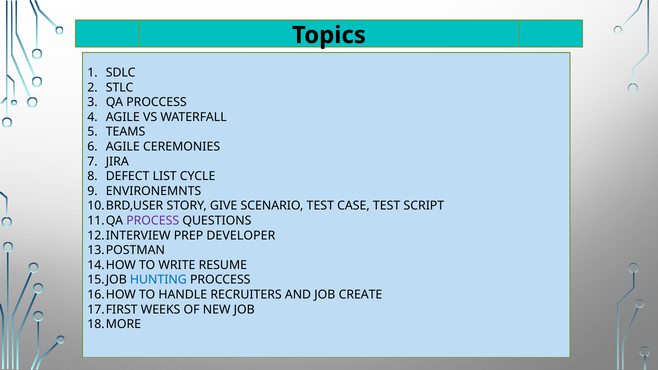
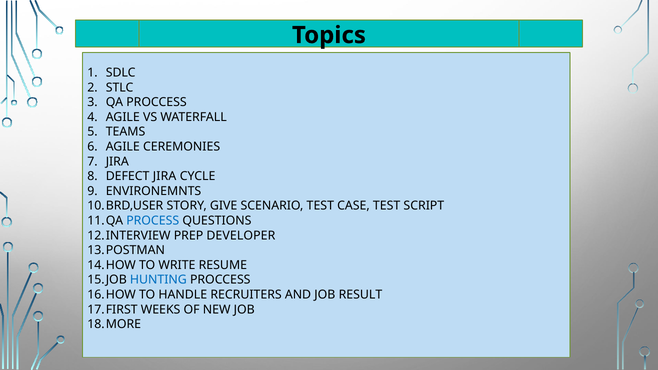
DEFECT LIST: LIST -> JIRA (165, 176)
PROCESS colour: purple -> blue (153, 221)
CREATE: CREATE -> RESULT (360, 295)
